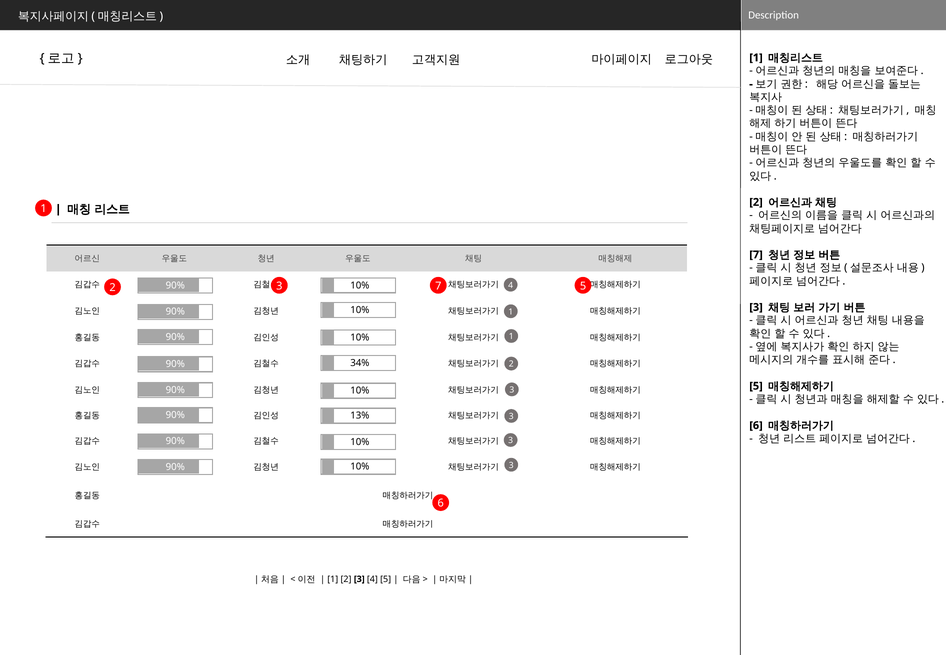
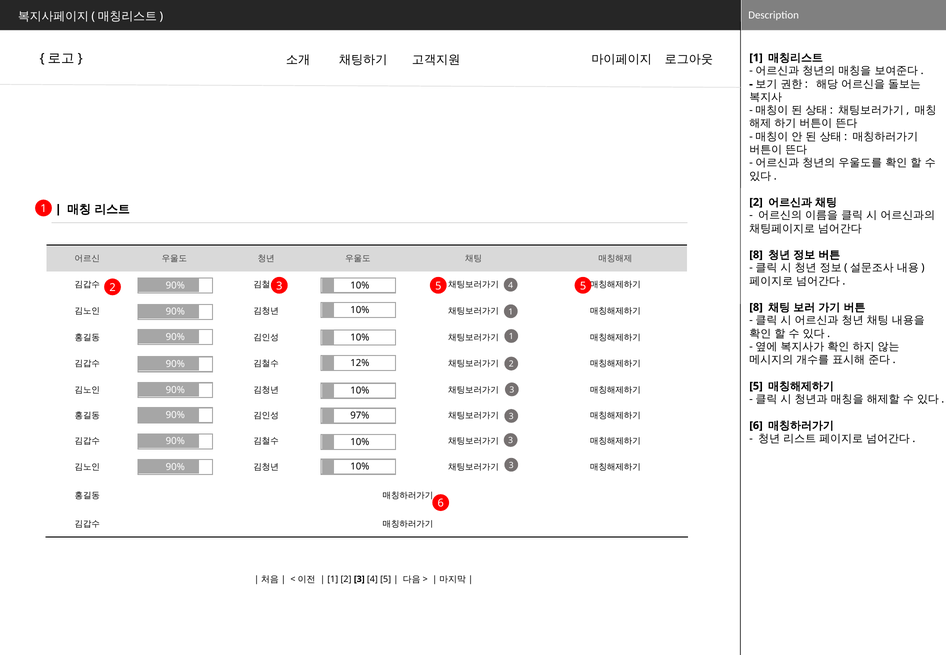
7: 7 -> 8 (756, 255)
3 7: 7 -> 5 (438, 286)
3: 3 -> 8 (756, 307)
34%: 34% -> 12% (360, 363)
13%: 13% -> 97% (360, 416)
